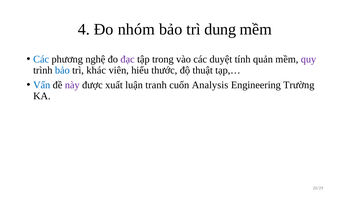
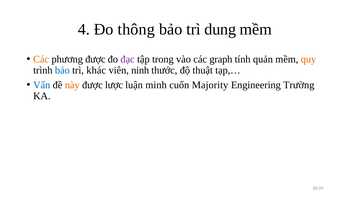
nhóm: nhóm -> thông (136, 29)
Các colour: blue -> orange (41, 59)
phương nghệ: nghệ -> được (95, 59)
duyệt: duyệt -> graph (221, 59)
quy colour: purple -> orange (309, 59)
hiểu: hiểu -> ninh (140, 70)
này colour: purple -> orange (72, 85)
xuất: xuất -> lược (114, 85)
tranh: tranh -> minh (156, 85)
Analysis: Analysis -> Majority (210, 85)
